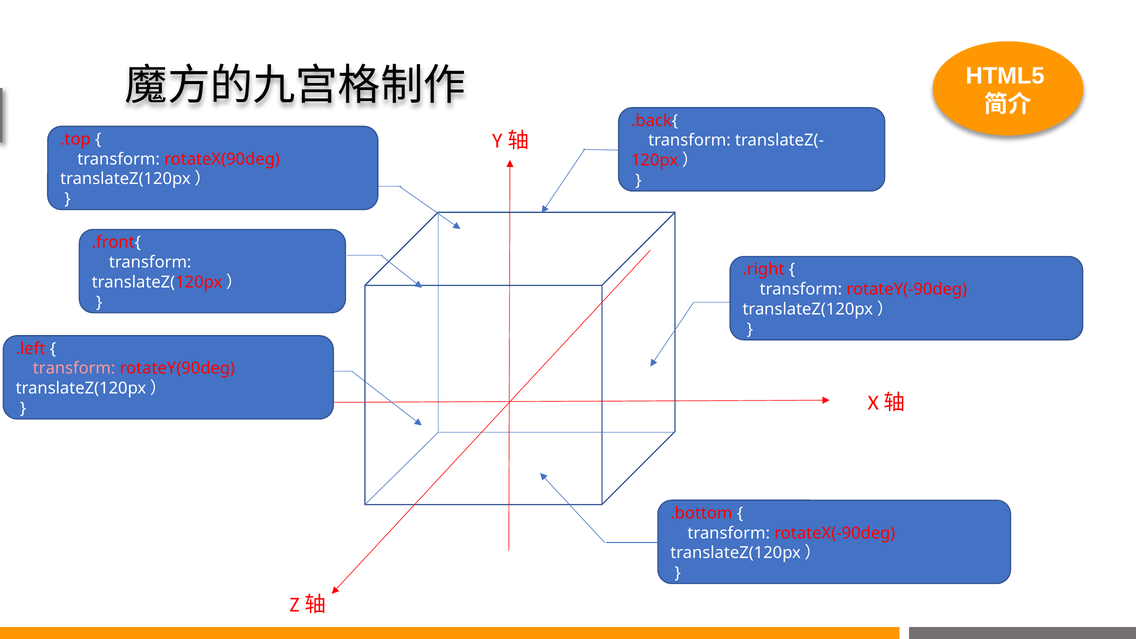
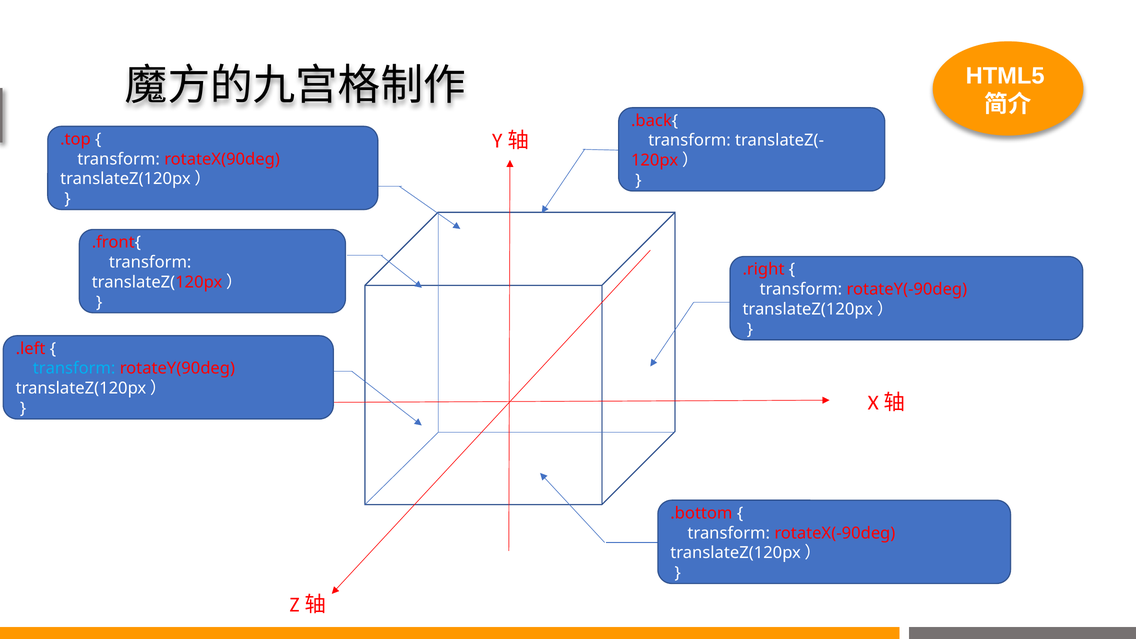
transform colour: pink -> light blue (74, 369)
